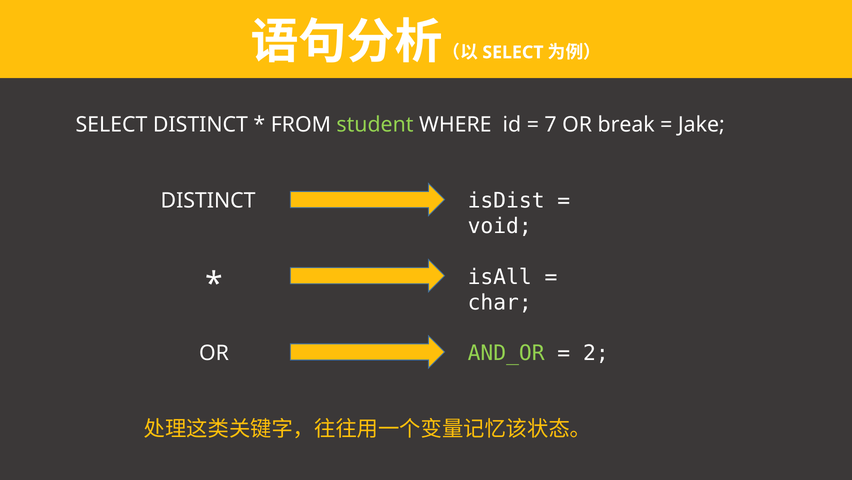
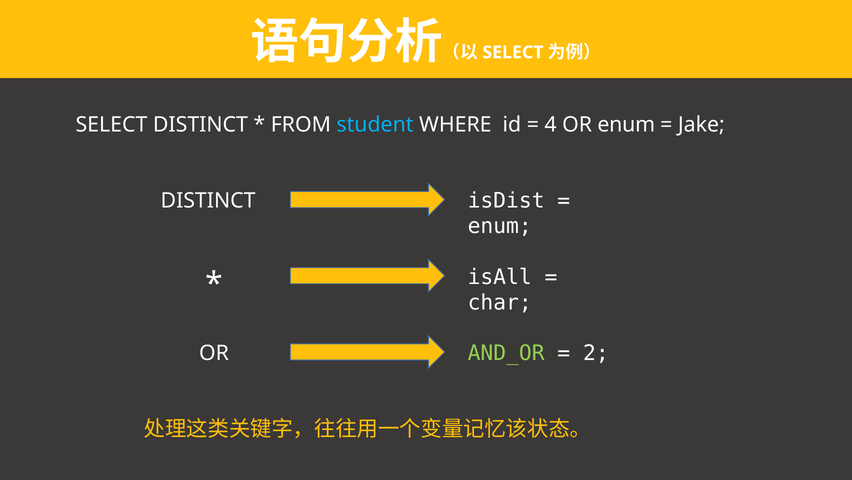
student colour: light green -> light blue (375, 124)
7: 7 -> 4 (551, 124)
OR break: break -> enum (626, 124)
void: void -> enum (500, 226)
